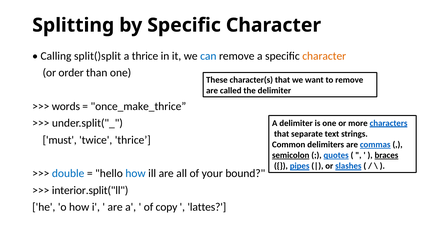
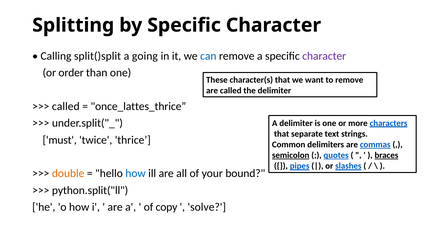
a thrice: thrice -> going (145, 56)
character colour: orange -> purple (324, 56)
words: words -> called (66, 106)
once_make_thrice: once_make_thrice -> once_lattes_thrice (138, 106)
double colour: blue -> orange (68, 173)
interior.split("ll: interior.split("ll -> python.split("ll (90, 190)
lattes: lattes -> solve (207, 207)
